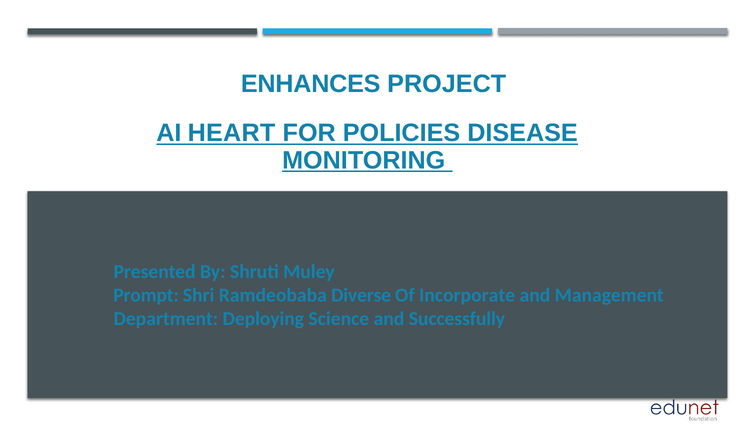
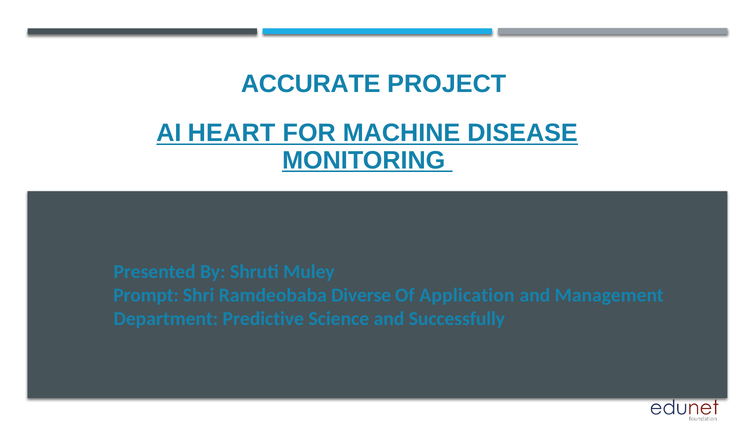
ENHANCES: ENHANCES -> ACCURATE (311, 84)
POLICIES: POLICIES -> MACHINE (402, 133)
Incorporate: Incorporate -> Application (467, 295)
Deploying: Deploying -> Predictive (263, 319)
